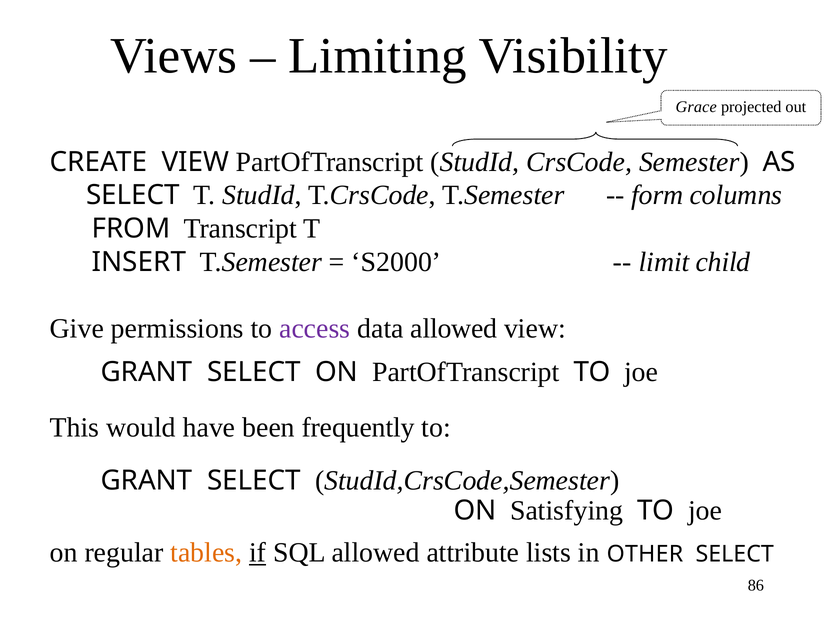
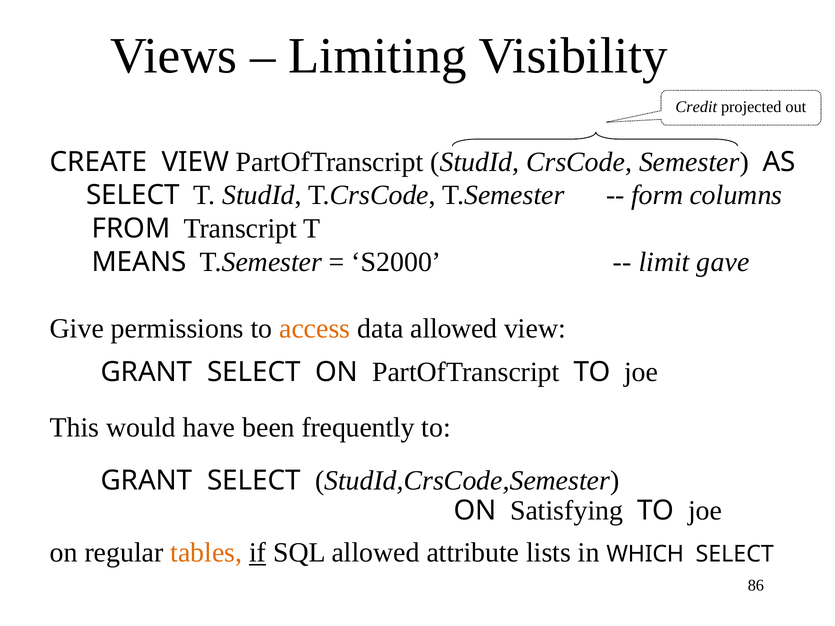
Grace: Grace -> Credit (696, 107)
INSERT: INSERT -> MEANS (139, 262)
child: child -> gave (723, 262)
access colour: purple -> orange (315, 329)
OTHER: OTHER -> WHICH (645, 554)
